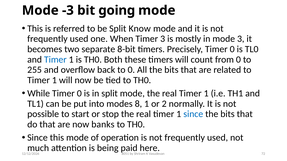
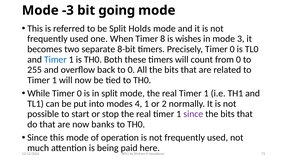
Know: Know -> Holds (140, 29)
Timer 3: 3 -> 8 (163, 39)
mostly: mostly -> wishes (188, 39)
8: 8 -> 4 (138, 104)
since colour: blue -> purple (193, 114)
